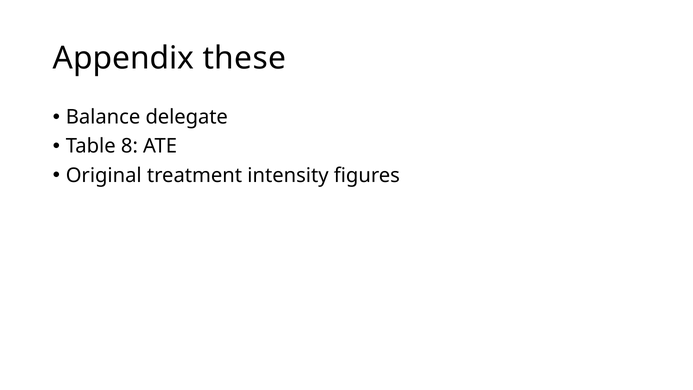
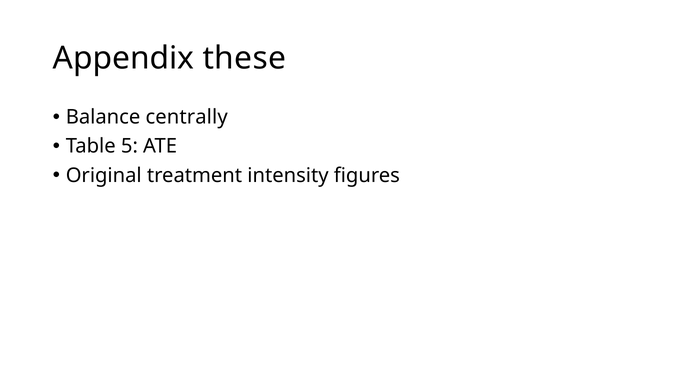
delegate: delegate -> centrally (187, 117)
8: 8 -> 5 (129, 146)
